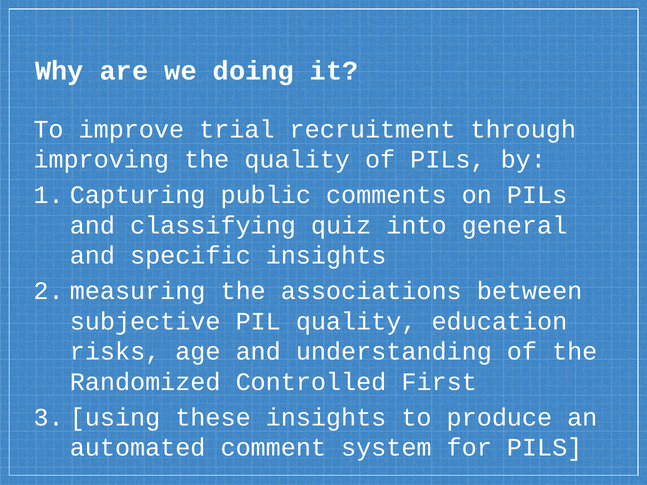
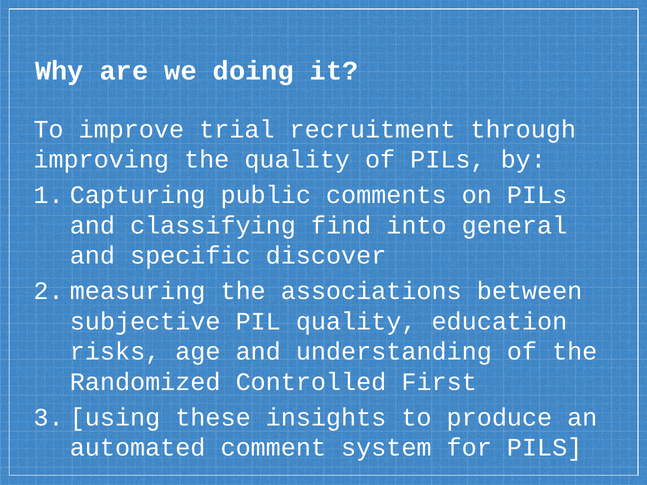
quiz: quiz -> find (341, 226)
specific insights: insights -> discover (326, 256)
